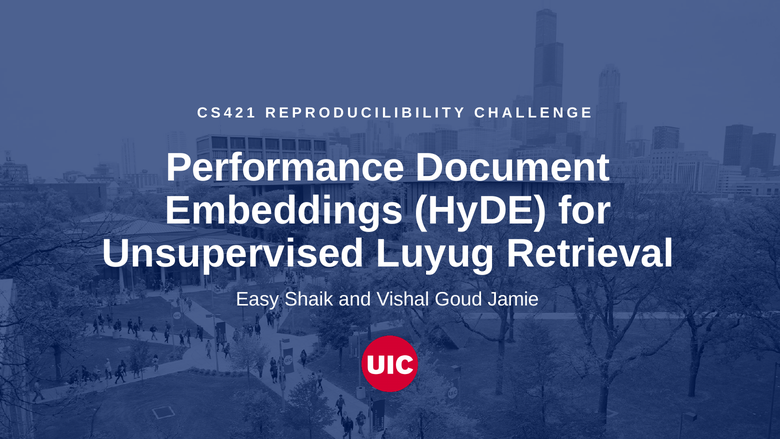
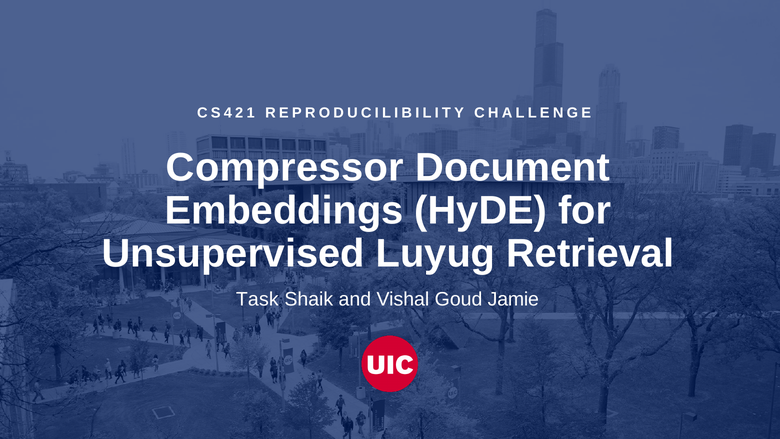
Performance: Performance -> Compressor (285, 168)
Easy: Easy -> Task (257, 299)
